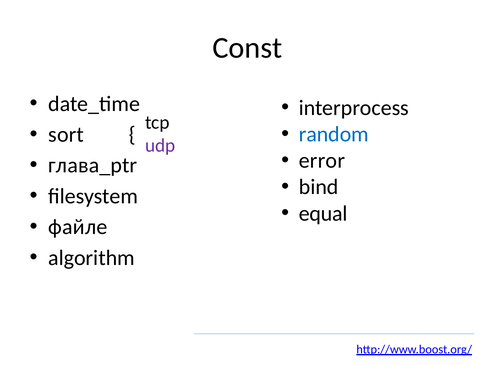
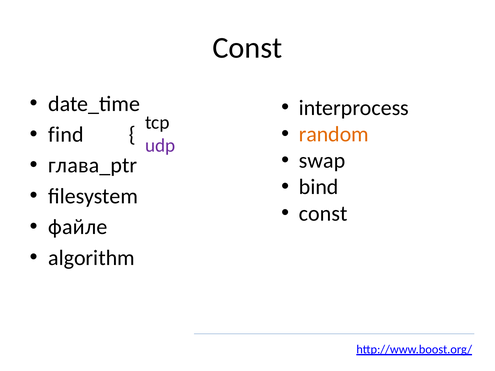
random colour: blue -> orange (334, 134)
sort: sort -> find (66, 135)
error: error -> swap (322, 161)
equal: equal -> const (323, 214)
